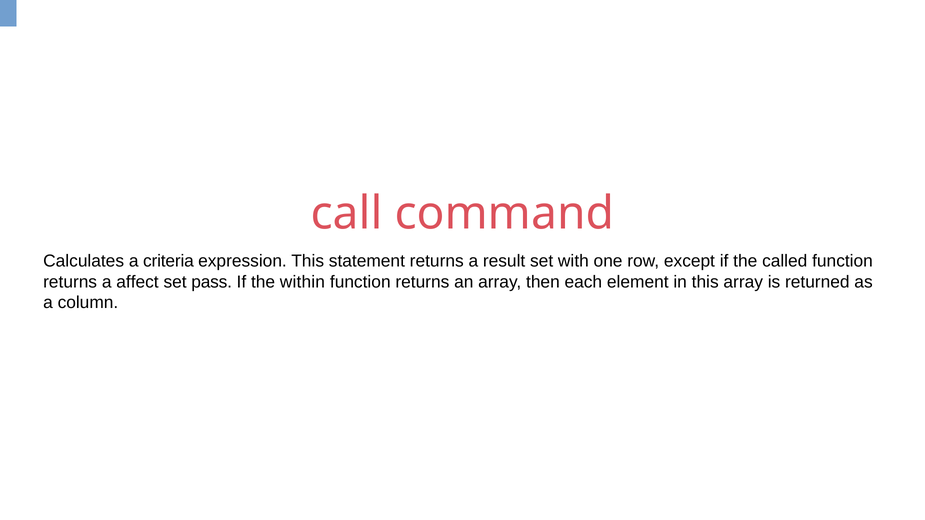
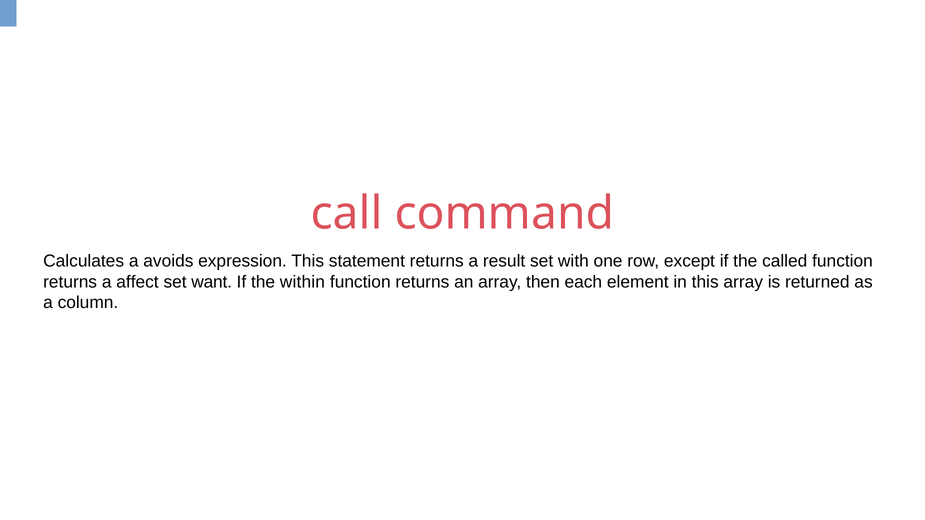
criteria: criteria -> avoids (168, 261)
pass: pass -> want (212, 282)
